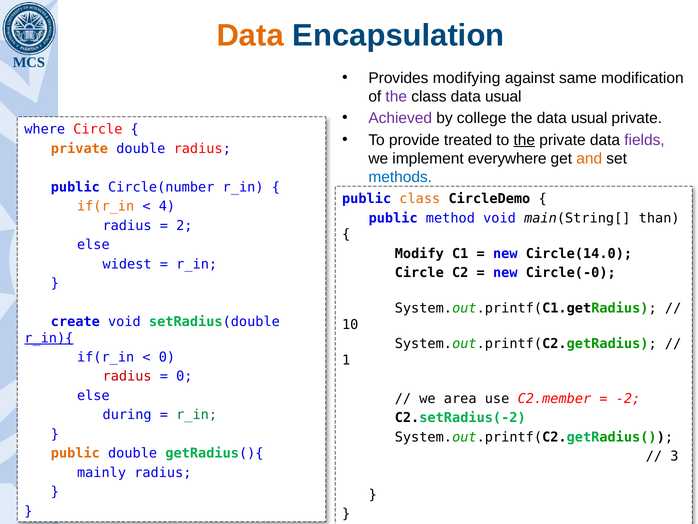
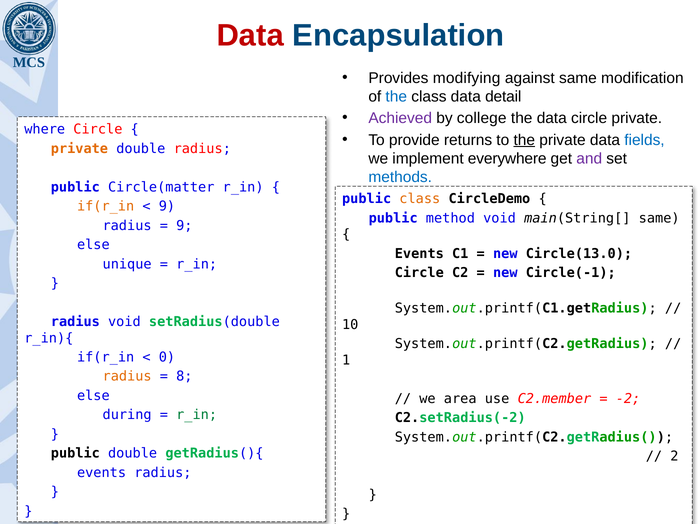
Data colour: orange -> red (250, 35)
the colour: purple -> blue (396, 96)
class data usual: usual -> detail (503, 96)
the data usual: usual -> circle (589, 118)
treated: treated -> returns (468, 140)
fields colour: purple -> blue (644, 140)
and colour: orange -> purple (589, 158)
Circle(number: Circle(number -> Circle(matter (161, 187)
4: 4 -> 9 (167, 206)
main(String[ than: than -> same (659, 218)
2: 2 -> 9 (184, 225)
Modify: Modify -> Events (419, 253)
Circle(14.0: Circle(14.0 -> Circle(13.0 (579, 253)
widest: widest -> unique (127, 264)
Circle(-0: Circle(-0 -> Circle(-1 (571, 273)
create: create -> radius (75, 321)
r_in){ underline: present -> none (49, 338)
radius colour: red -> orange (127, 376)
0: 0 -> 8 (184, 376)
public colour: orange -> black (75, 453)
3: 3 -> 2 (674, 456)
mainly: mainly -> events (102, 472)
